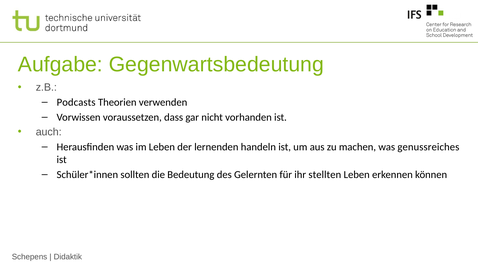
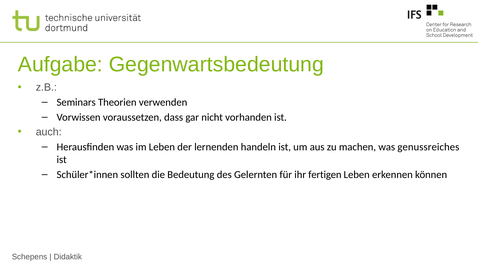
Podcasts: Podcasts -> Seminars (76, 102)
stellten: stellten -> fertigen (325, 175)
